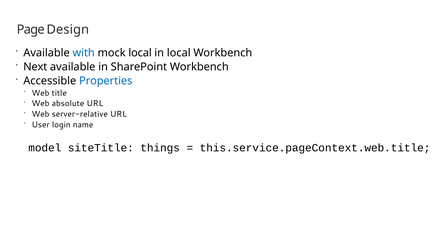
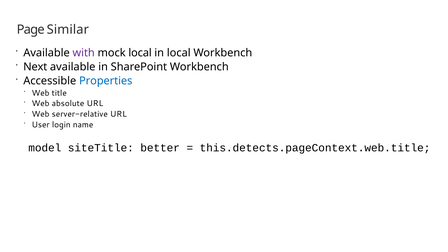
Design: Design -> Similar (68, 30)
with colour: blue -> purple (84, 53)
things: things -> better (160, 148)
this.service.pageContext.web.title: this.service.pageContext.web.title -> this.detects.pageContext.web.title (315, 148)
